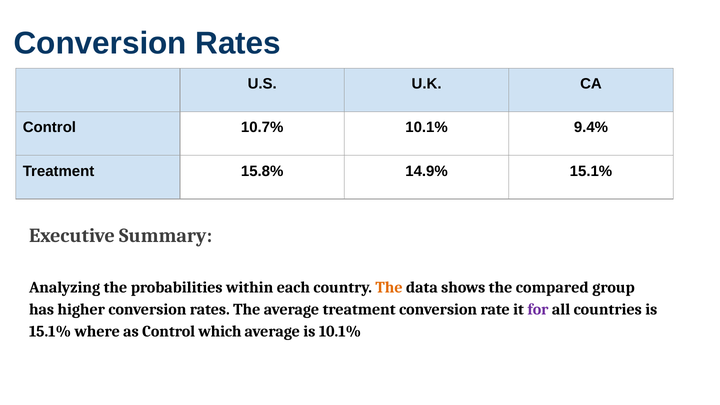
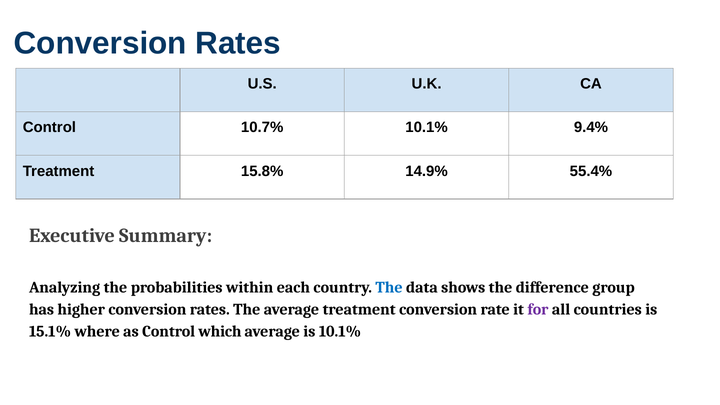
14.9% 15.1%: 15.1% -> 55.4% (591, 171)
The colour: orange -> blue (389, 287)
compared: compared -> difference (552, 287)
